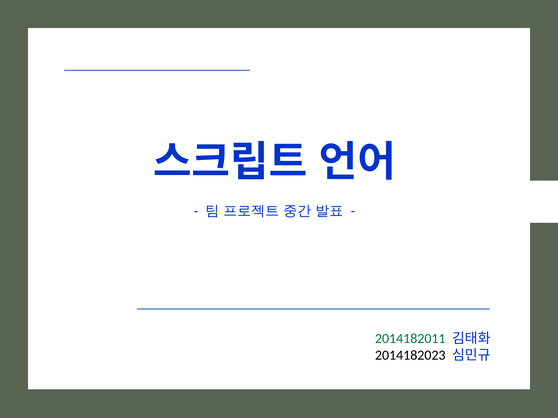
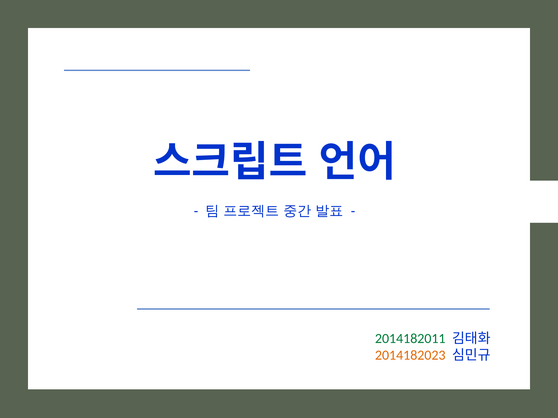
2014182023 colour: black -> orange (410, 356)
